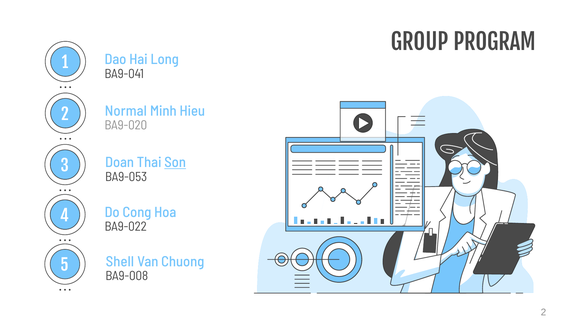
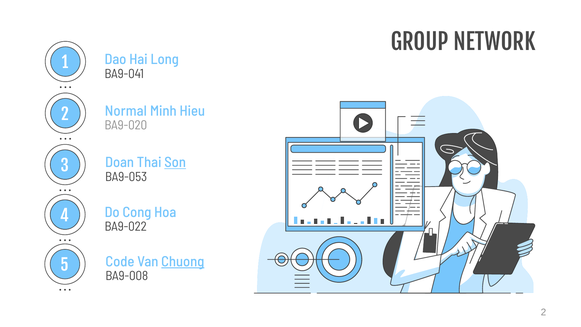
PROGRAM: PROGRAM -> NETWORK (494, 43)
Shell: Shell -> Code (120, 262)
Chuong underline: none -> present (183, 262)
